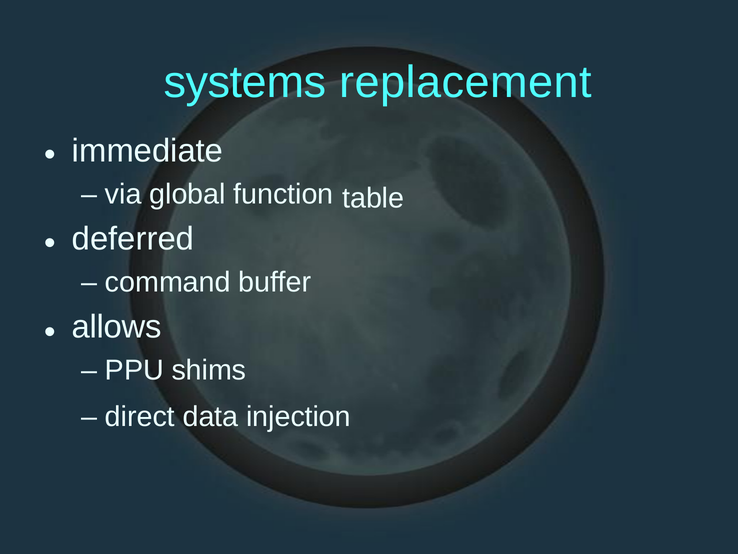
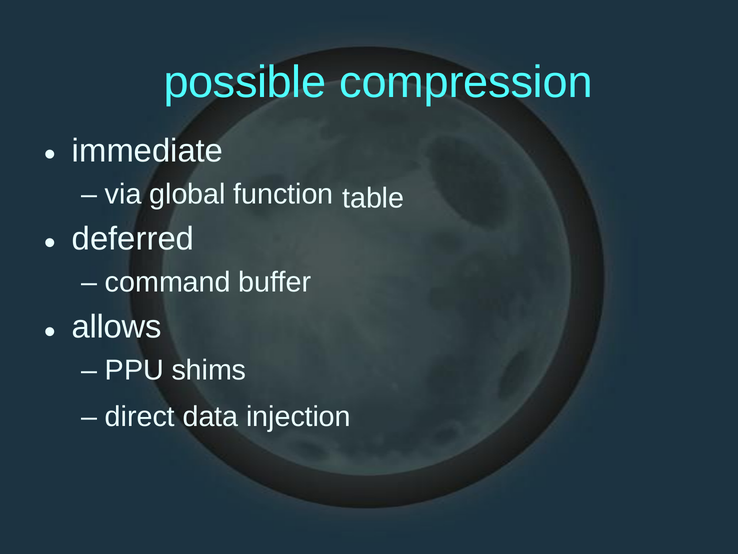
systems: systems -> possible (245, 82)
replacement: replacement -> compression (466, 82)
